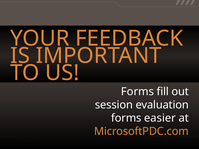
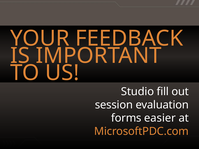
Forms: Forms -> Studio (138, 92)
